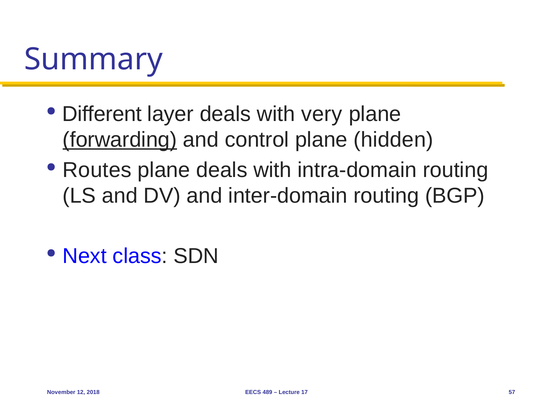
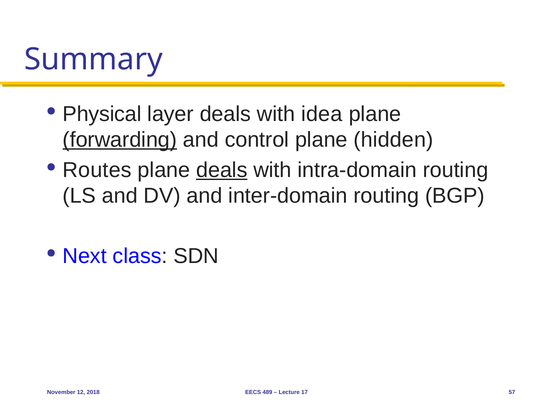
Different: Different -> Physical (102, 114)
very: very -> idea (322, 114)
deals underline: none -> present (222, 170)
